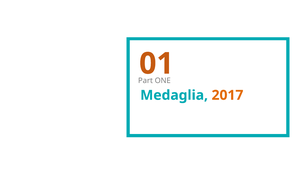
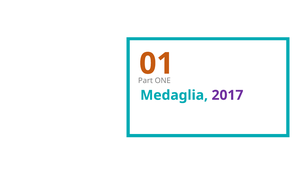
2017 colour: orange -> purple (227, 95)
